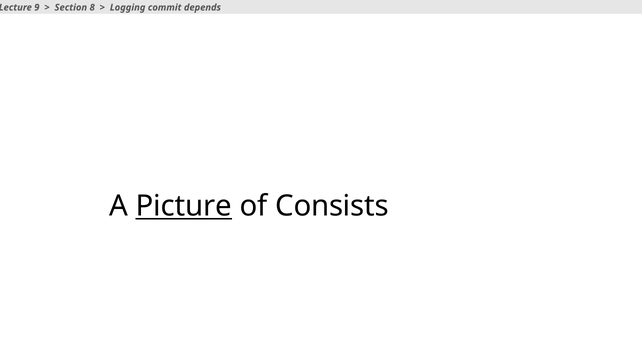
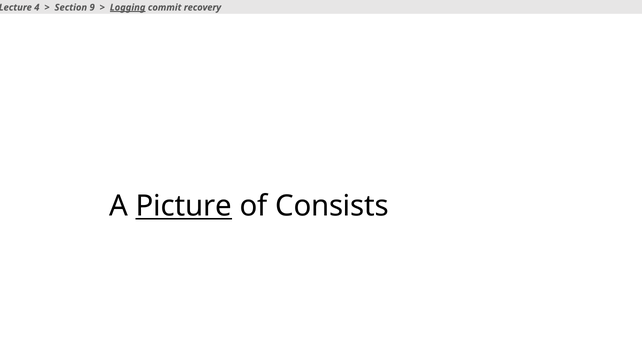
9: 9 -> 4 (37, 7)
8: 8 -> 9 (92, 7)
Logging underline: none -> present (128, 7)
depends: depends -> recovery (202, 7)
